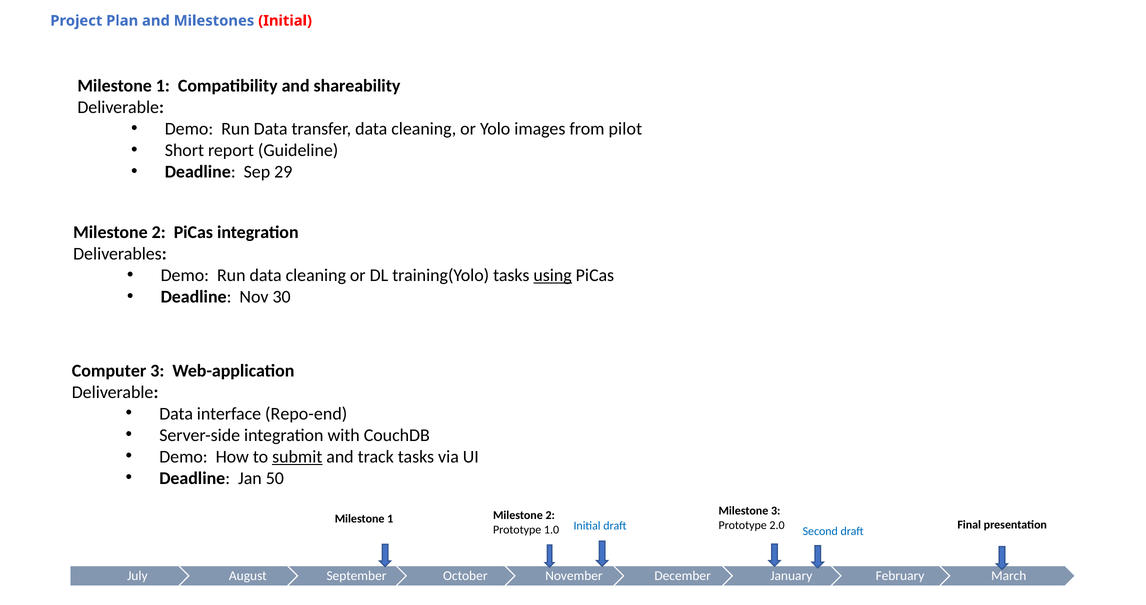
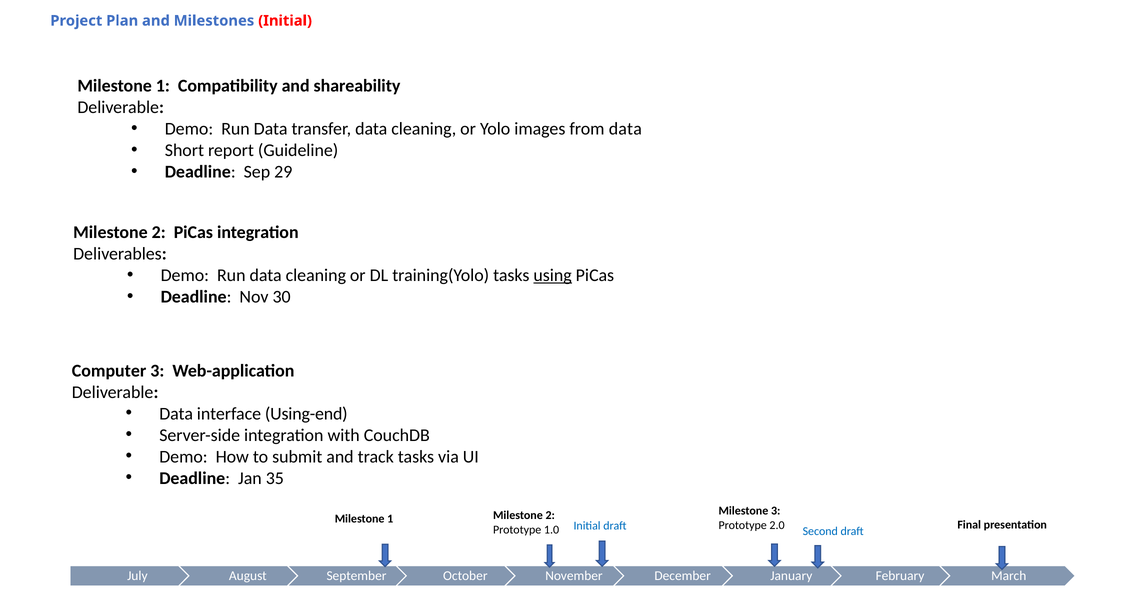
from pilot: pilot -> data (625, 129)
Repo-end: Repo-end -> Using-end (306, 414)
submit underline: present -> none (297, 457)
50: 50 -> 35 (275, 478)
